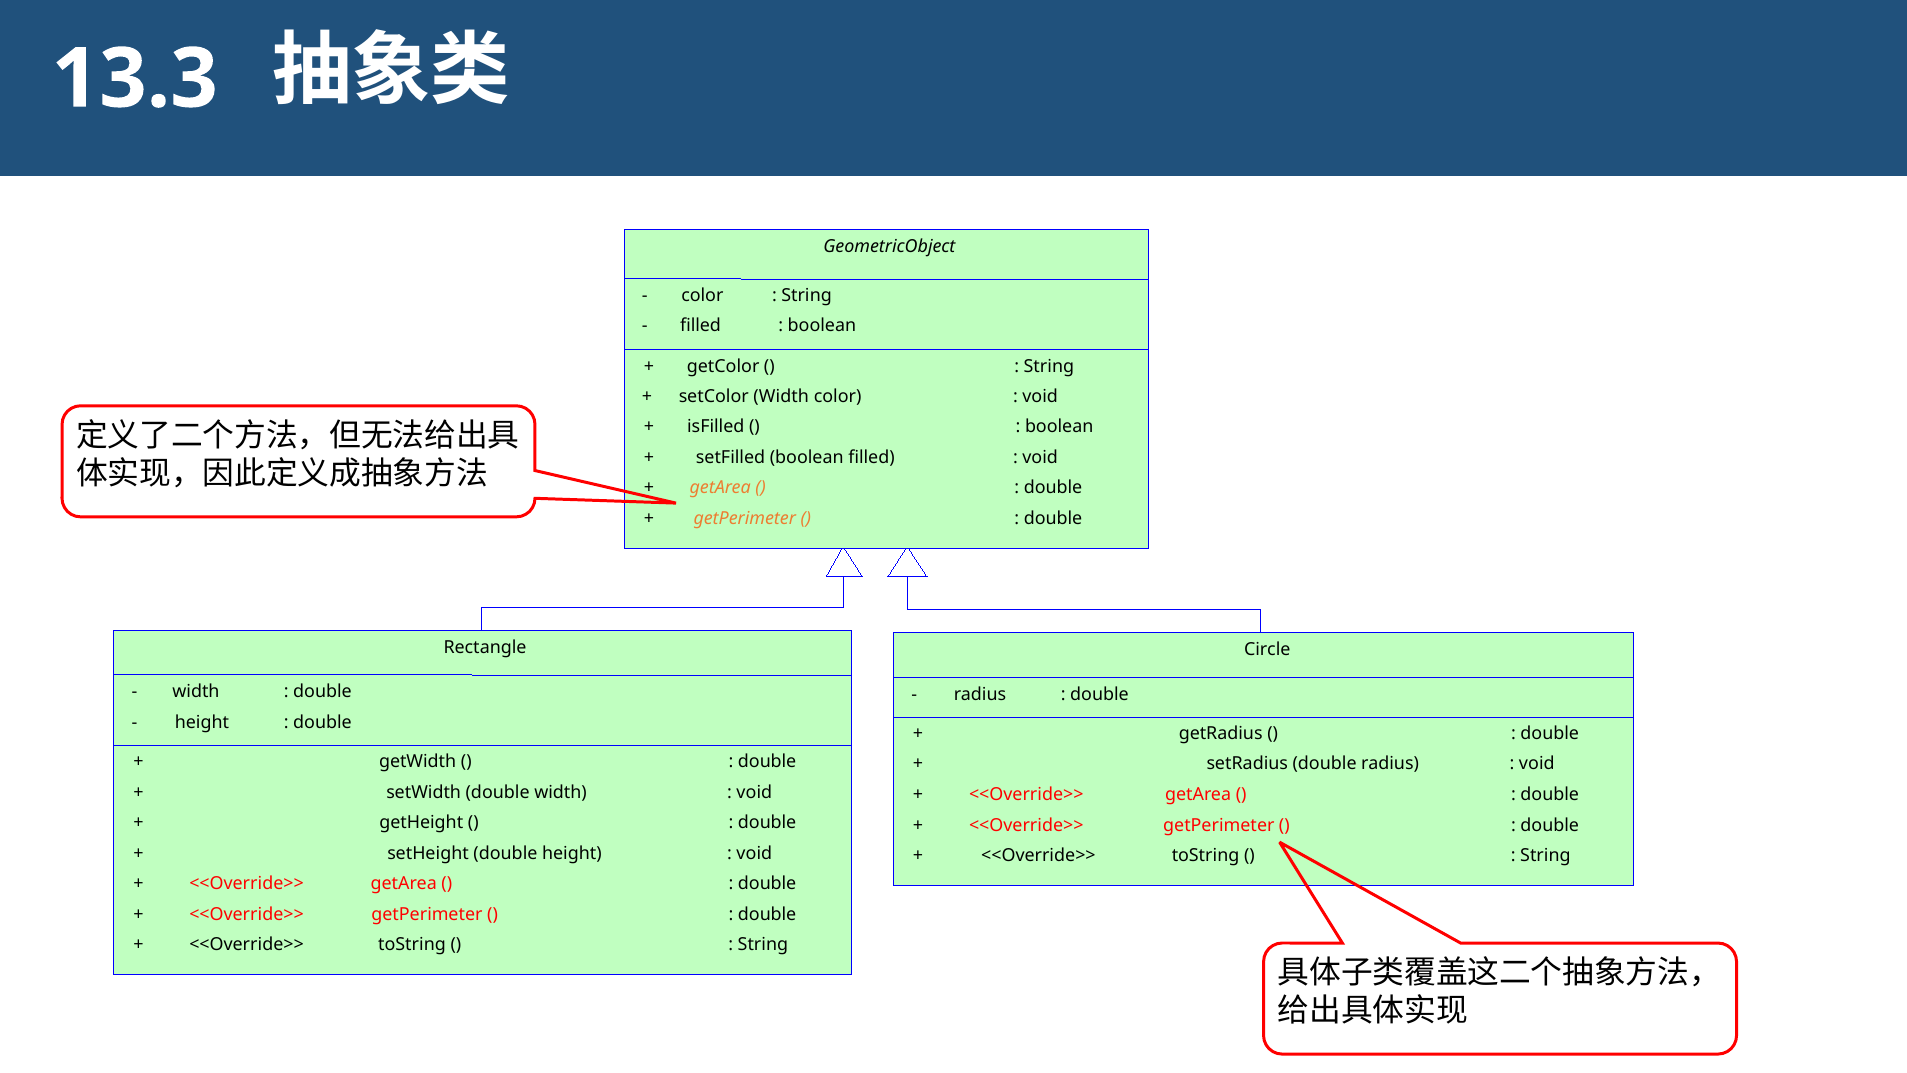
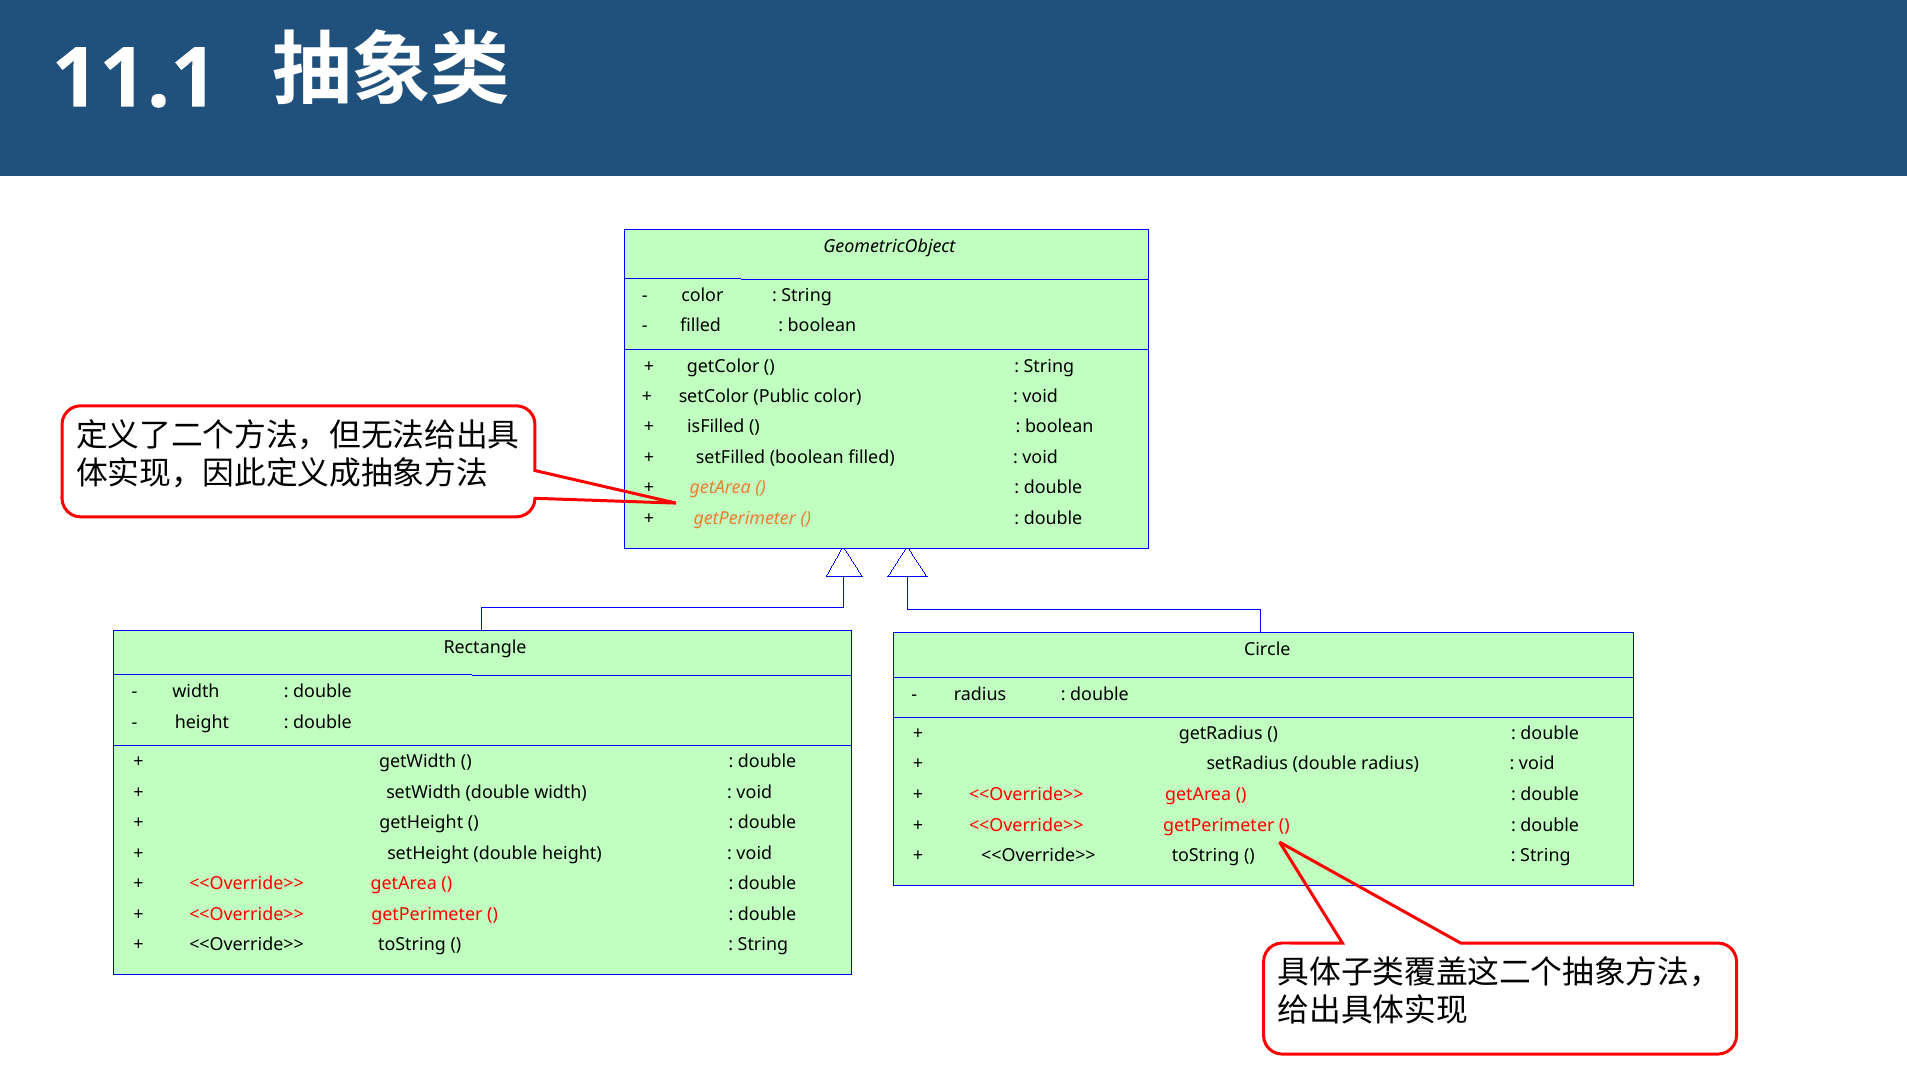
13.3: 13.3 -> 11.1 (135, 79)
setColor Width: Width -> Public (781, 396)
